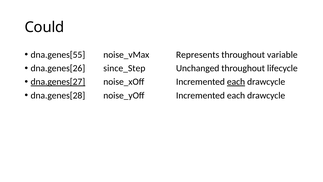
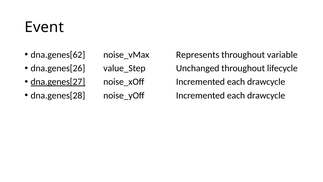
Could: Could -> Event (44, 27)
dna.genes[55: dna.genes[55 -> dna.genes[62 (58, 55)
since_Step: since_Step -> value_Step (124, 68)
each underline: present -> none (236, 82)
